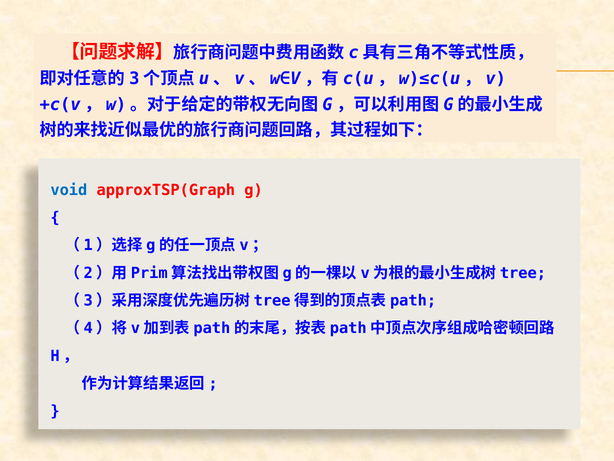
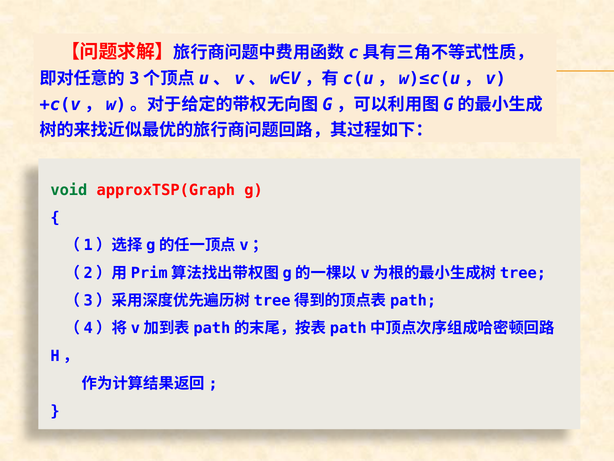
void colour: blue -> green (69, 190)
